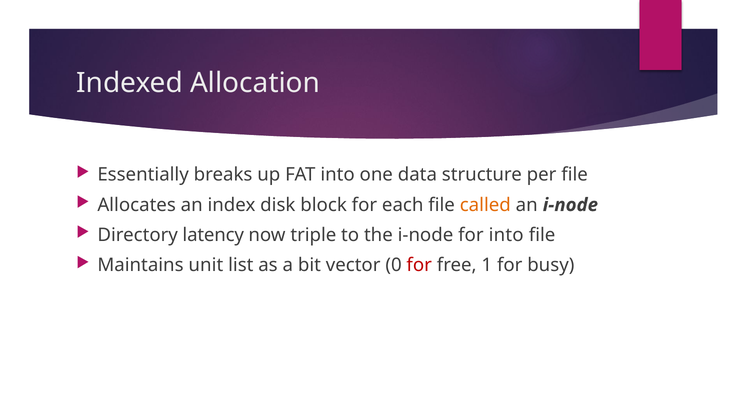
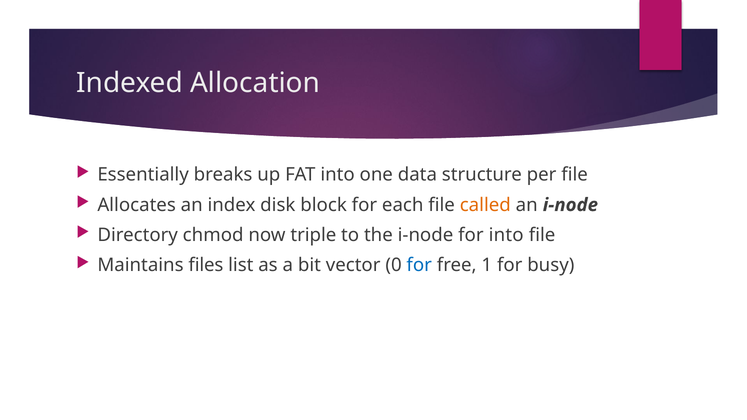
latency: latency -> chmod (213, 235)
unit: unit -> files (206, 265)
for colour: red -> blue (419, 265)
